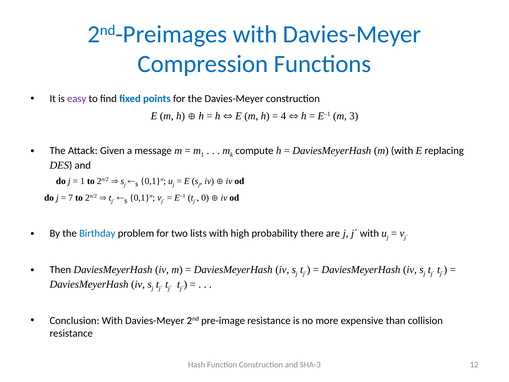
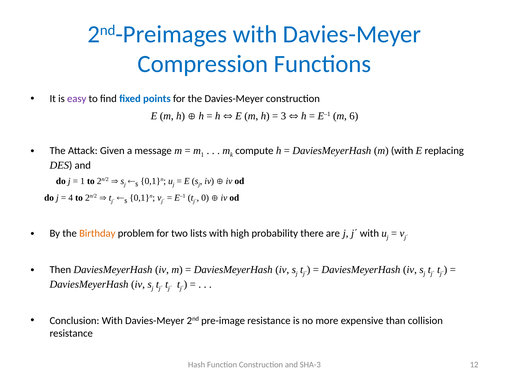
4: 4 -> 3 (283, 116)
3: 3 -> 6 (354, 116)
7: 7 -> 4 (71, 198)
Birthday colour: blue -> orange (97, 233)
